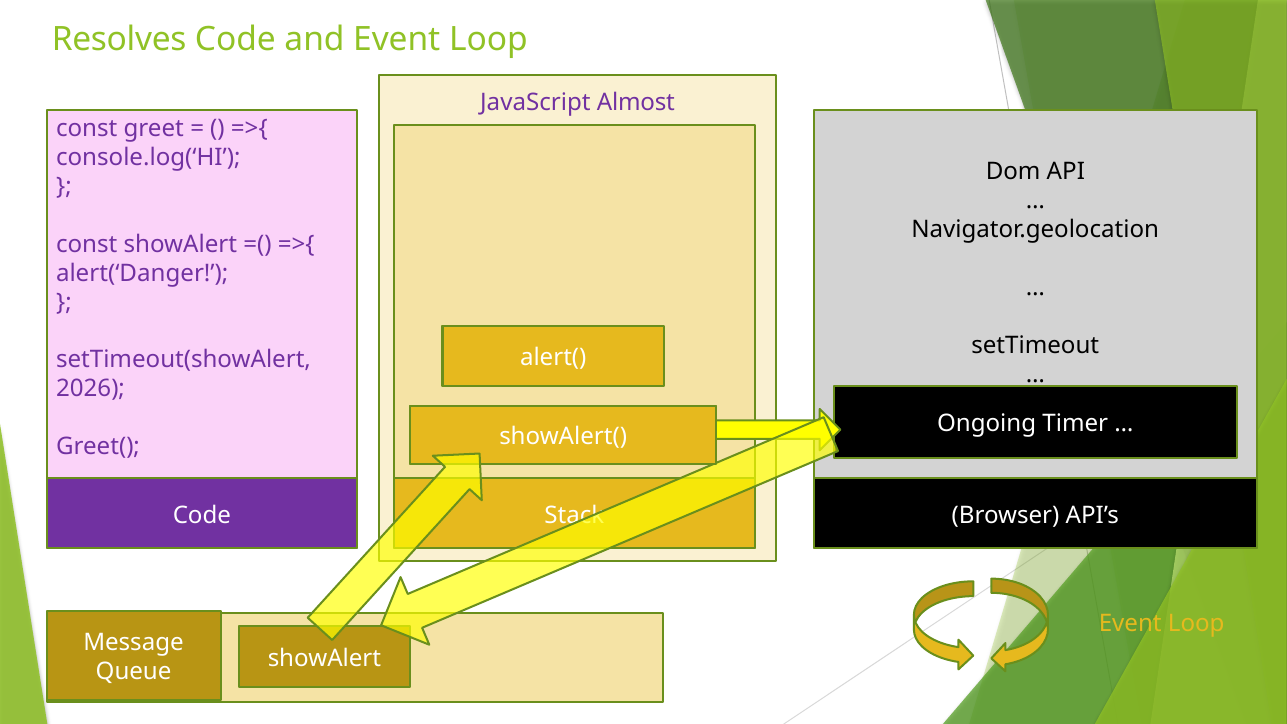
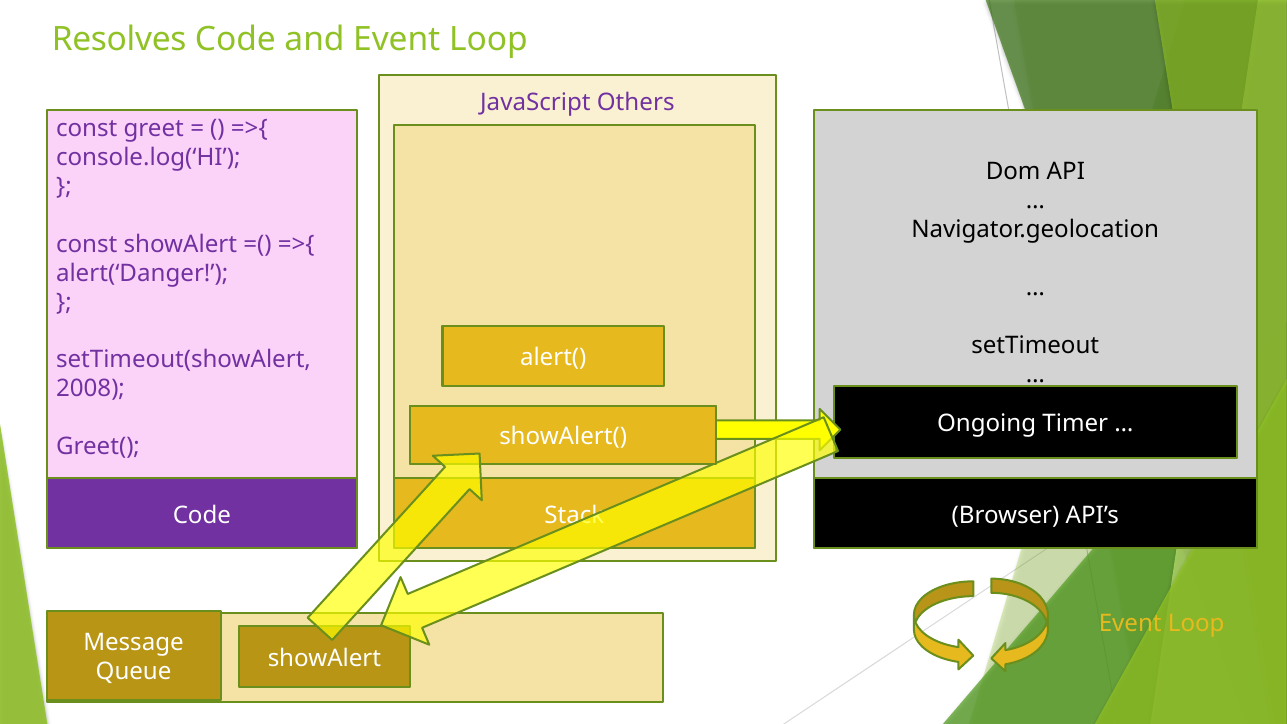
Almost: Almost -> Others (636, 103)
2026: 2026 -> 2008 (91, 389)
